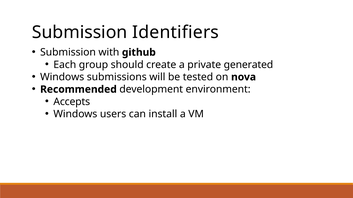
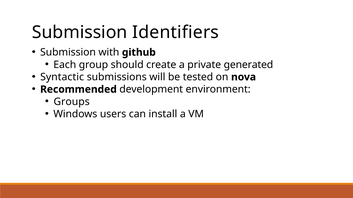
Windows: Windows -> Syntactic (62, 77)
Accepts: Accepts -> Groups (72, 102)
